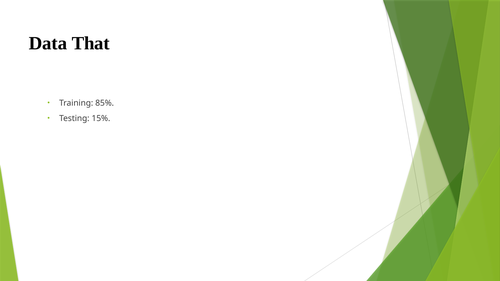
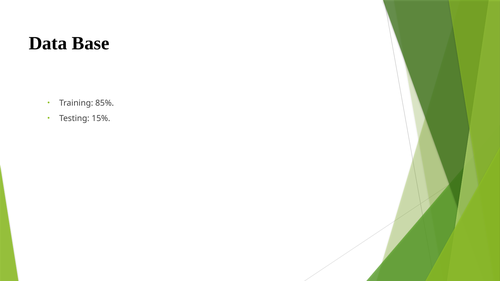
That: That -> Base (91, 43)
